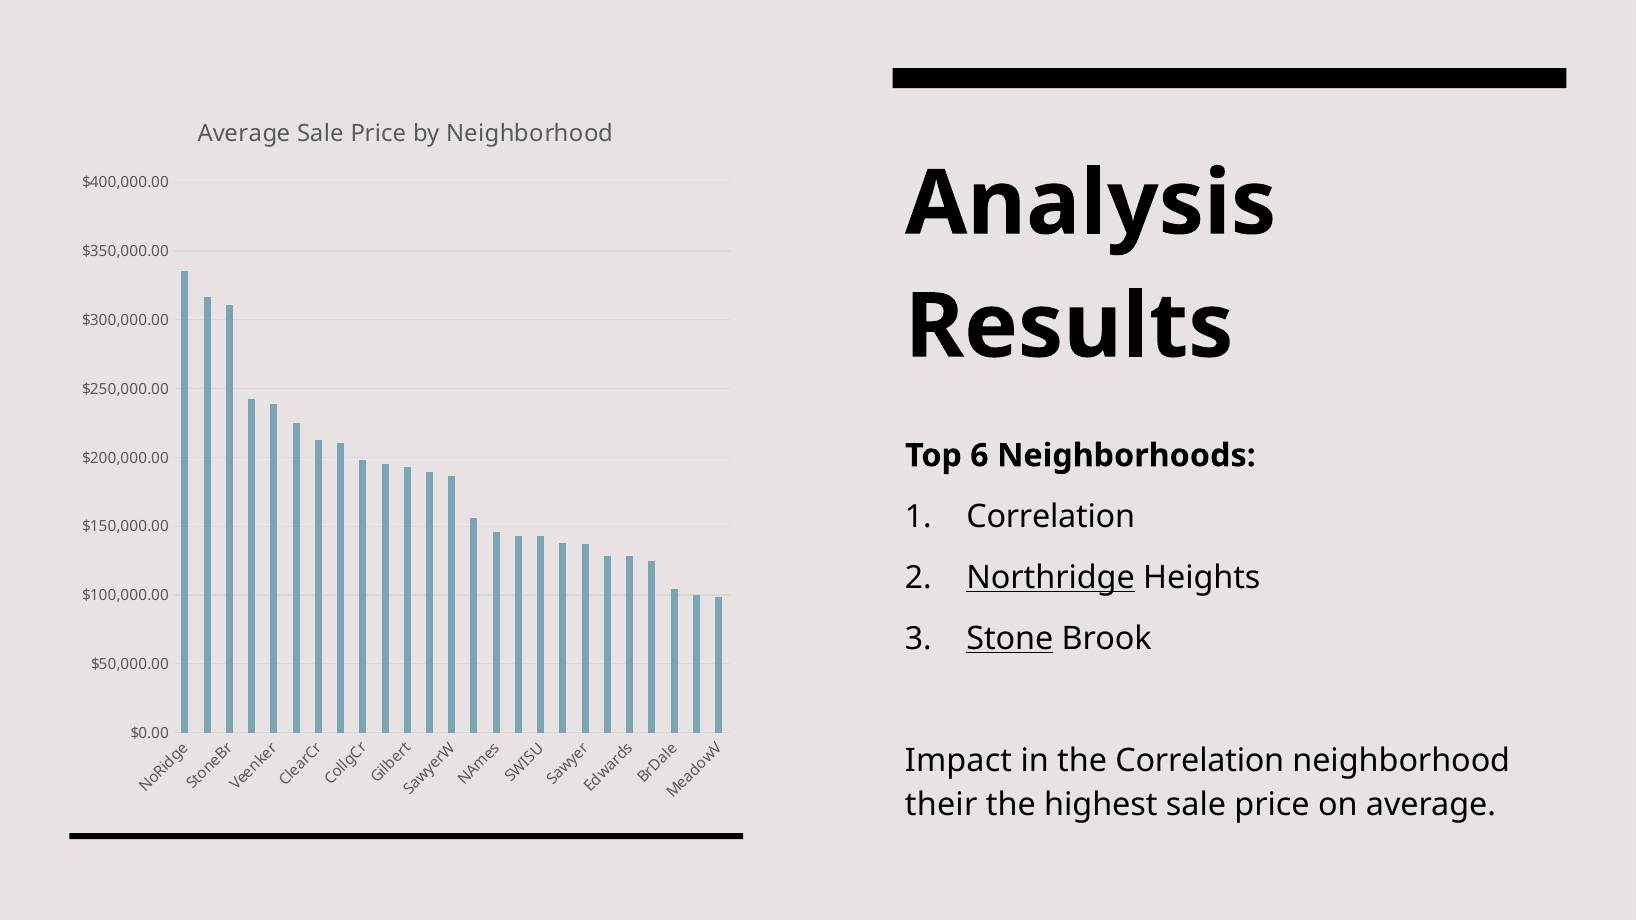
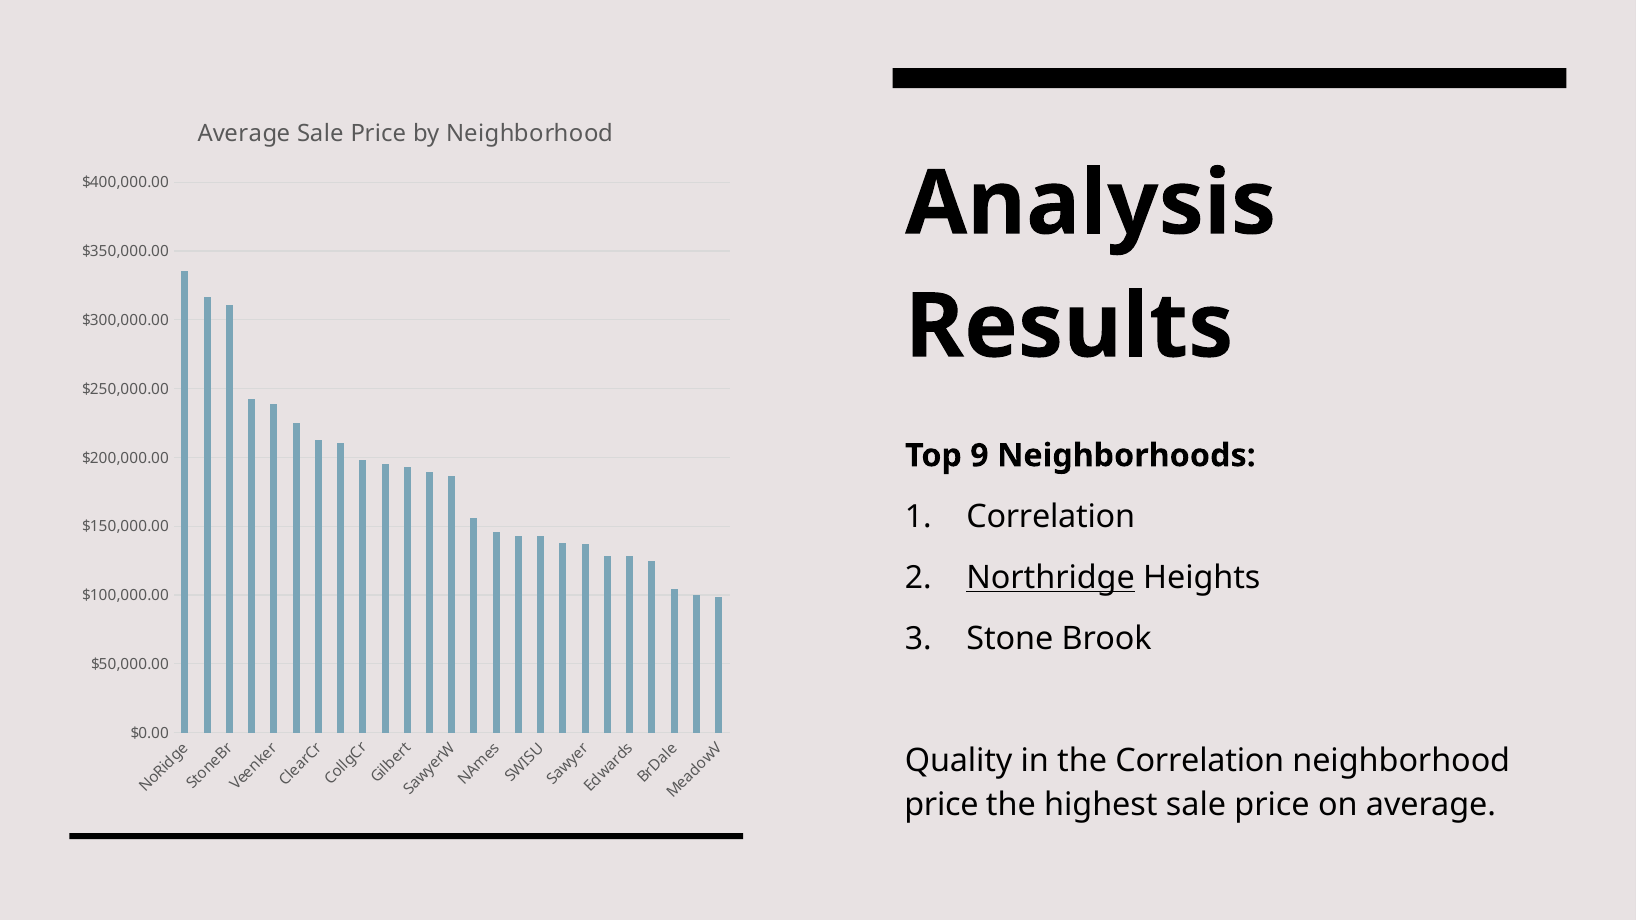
6: 6 -> 9 (979, 456)
Stone underline: present -> none (1010, 639)
Impact: Impact -> Quality (959, 761)
their: their -> price (941, 805)
